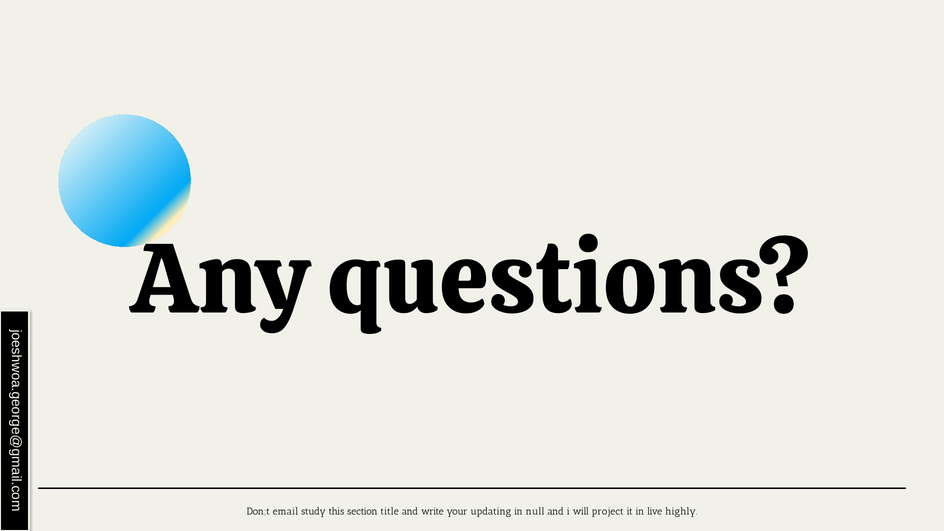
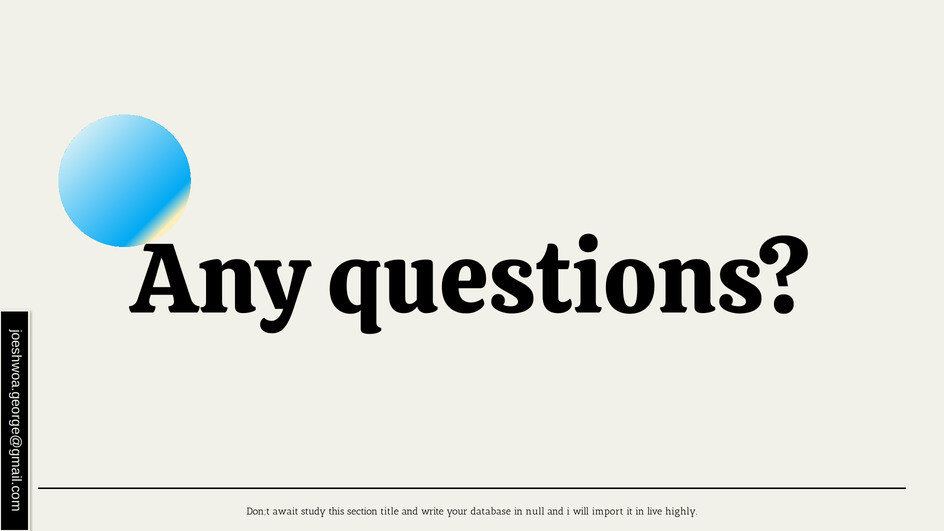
email: email -> await (286, 512)
updating: updating -> database (491, 512)
project: project -> import (608, 512)
